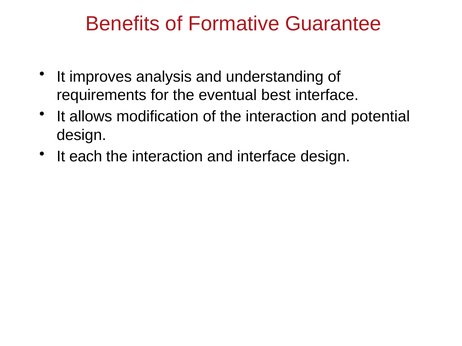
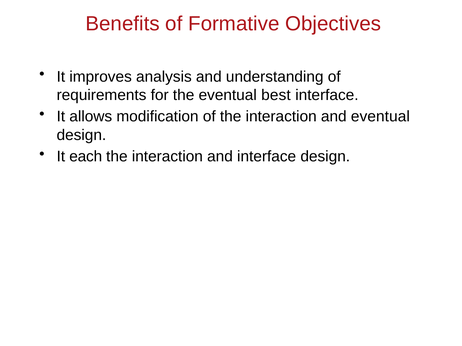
Guarantee: Guarantee -> Objectives (333, 24)
and potential: potential -> eventual (380, 117)
